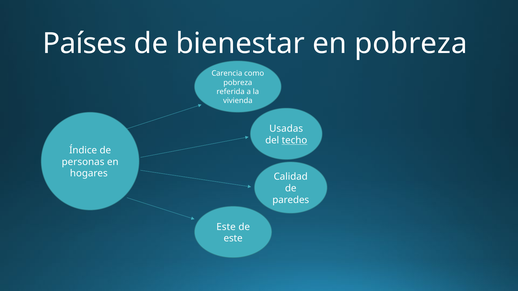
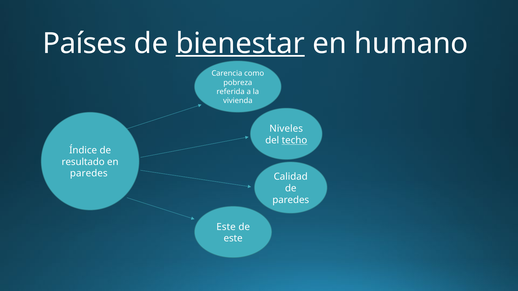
bienestar underline: none -> present (240, 43)
en pobreza: pobreza -> humano (411, 43)
Usadas: Usadas -> Niveles (286, 129)
personas: personas -> resultado (83, 162)
hogares: hogares -> paredes (89, 174)
